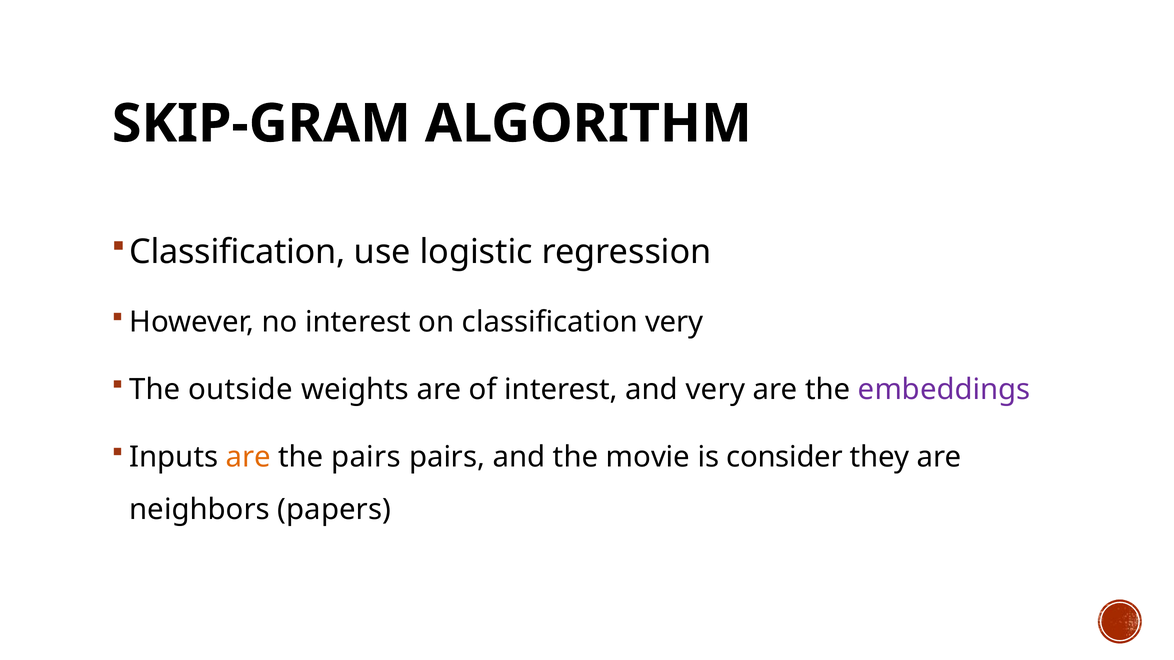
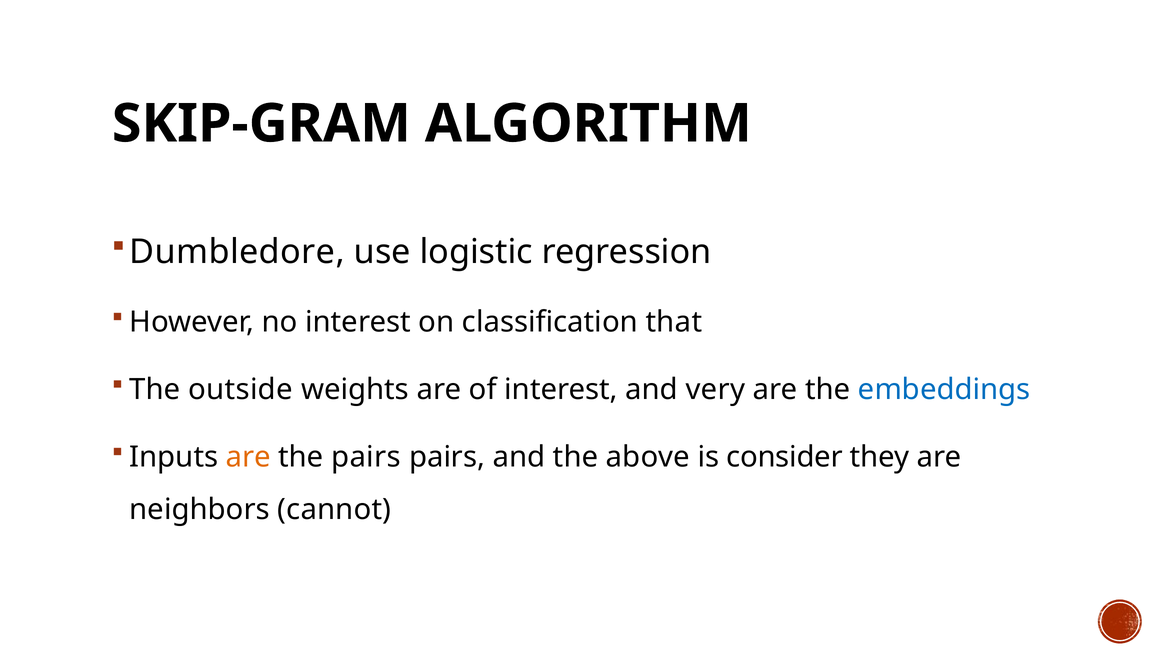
Classification: Classification -> Dumbledore (237, 252)
classification very: very -> that (674, 322)
embeddings colour: purple -> blue (944, 390)
movie: movie -> above (648, 457)
papers: papers -> cannot (334, 510)
